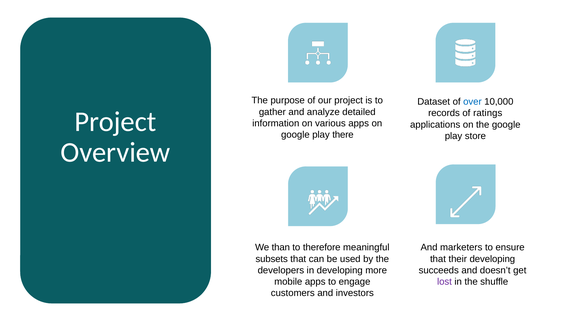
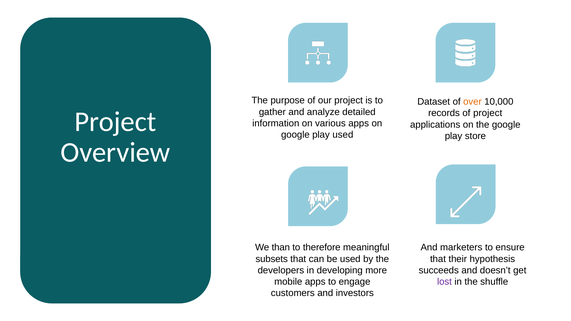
over colour: blue -> orange (472, 102)
of ratings: ratings -> project (488, 113)
play there: there -> used (343, 135)
their developing: developing -> hypothesis (492, 259)
